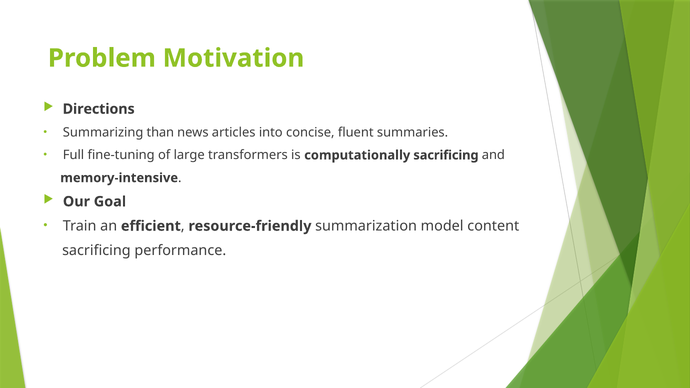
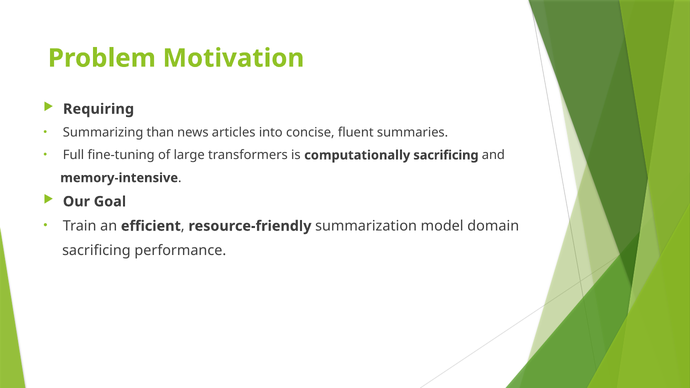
Directions: Directions -> Requiring (99, 109)
content: content -> domain (493, 226)
